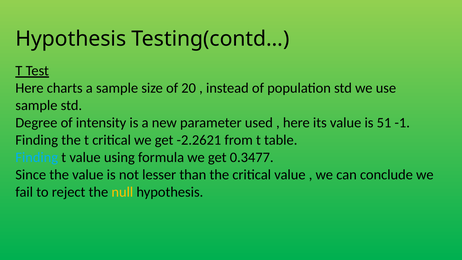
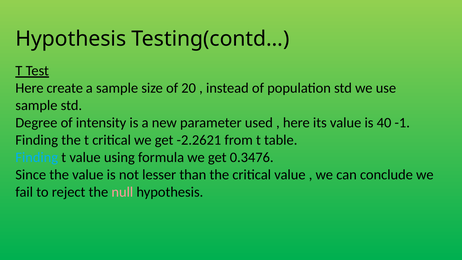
charts: charts -> create (65, 88)
51: 51 -> 40 (384, 123)
0.3477: 0.3477 -> 0.3476 (252, 157)
null colour: yellow -> pink (122, 192)
